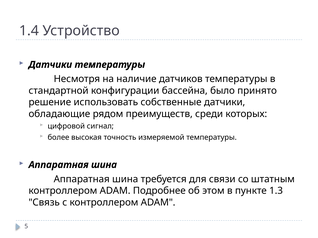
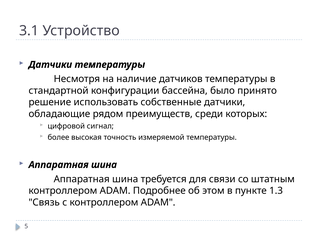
1.4: 1.4 -> 3.1 (29, 31)
